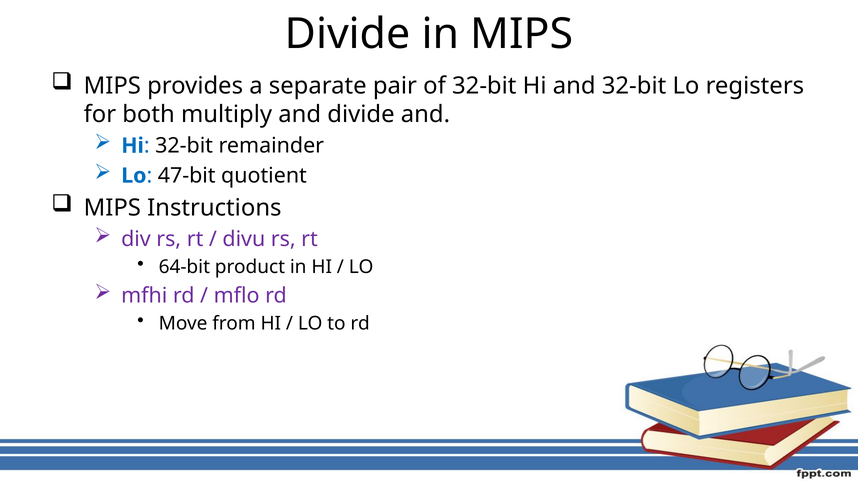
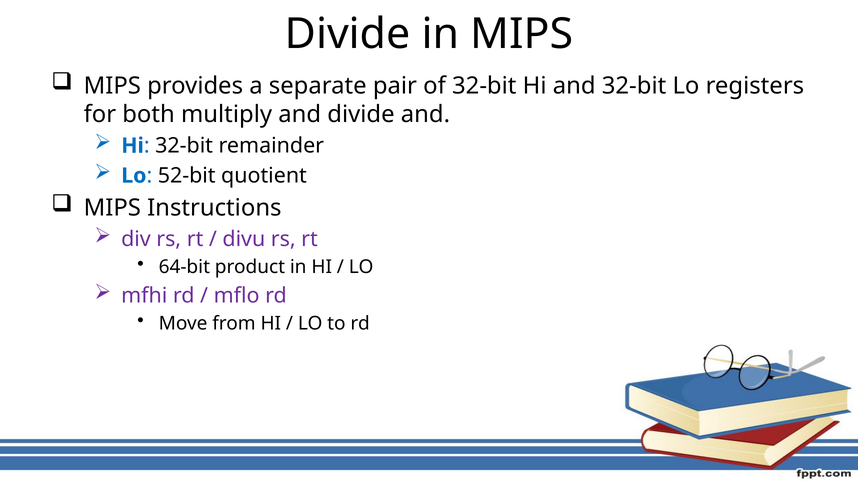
47-bit: 47-bit -> 52-bit (187, 176)
